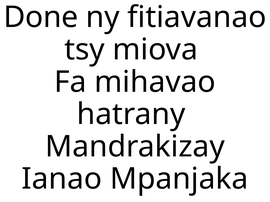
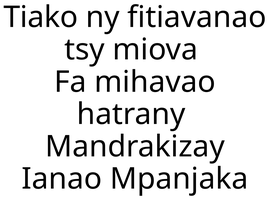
Done: Done -> Tiako (41, 17)
